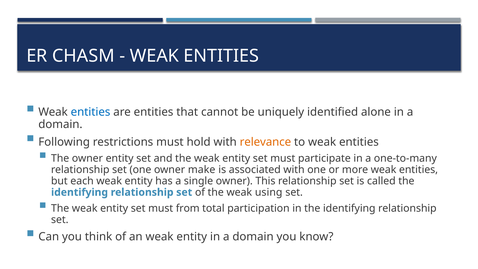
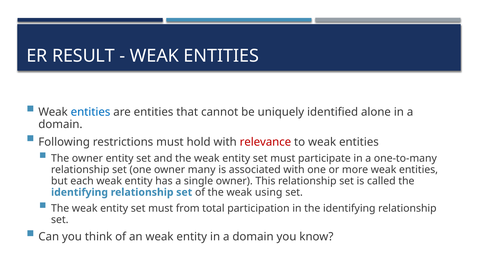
CHASM: CHASM -> RESULT (84, 56)
relevance colour: orange -> red (265, 142)
make: make -> many (202, 170)
